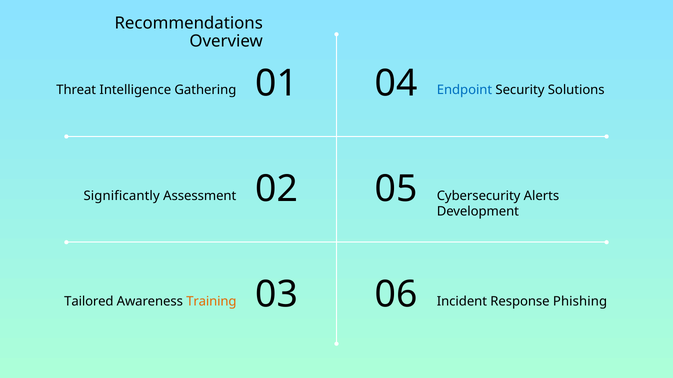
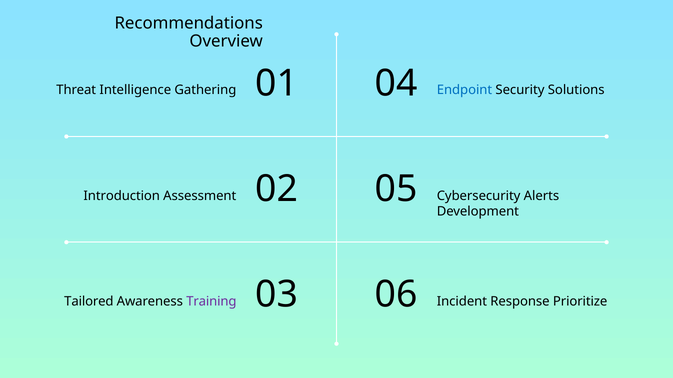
Significantly: Significantly -> Introduction (122, 196)
Training colour: orange -> purple (211, 302)
Phishing: Phishing -> Prioritize (580, 302)
